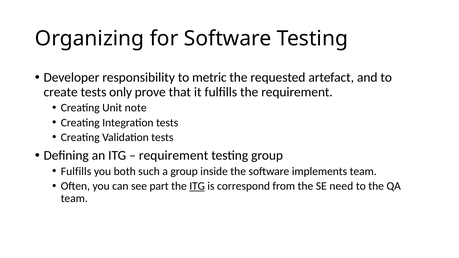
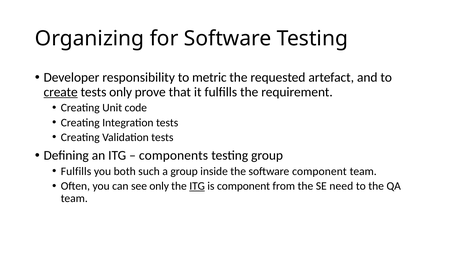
create underline: none -> present (61, 92)
note: note -> code (136, 108)
requirement: requirement -> components (174, 156)
software implements: implements -> component (319, 171)
see part: part -> only (159, 186)
is correspond: correspond -> component (244, 186)
